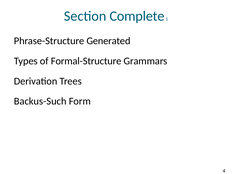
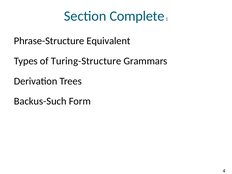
Generated: Generated -> Equivalent (108, 41)
Formal-Structure: Formal-Structure -> Turing-Structure (86, 61)
